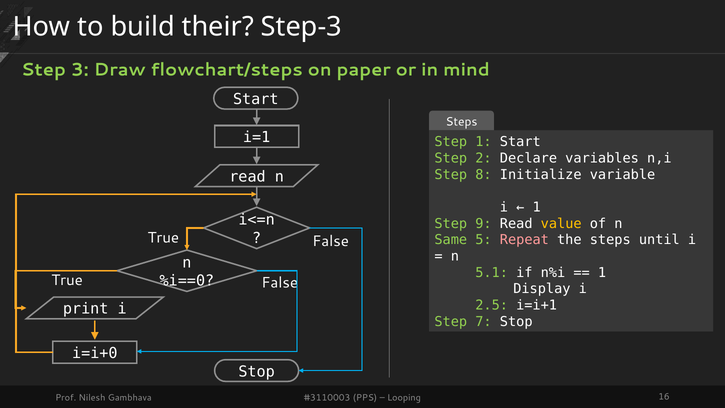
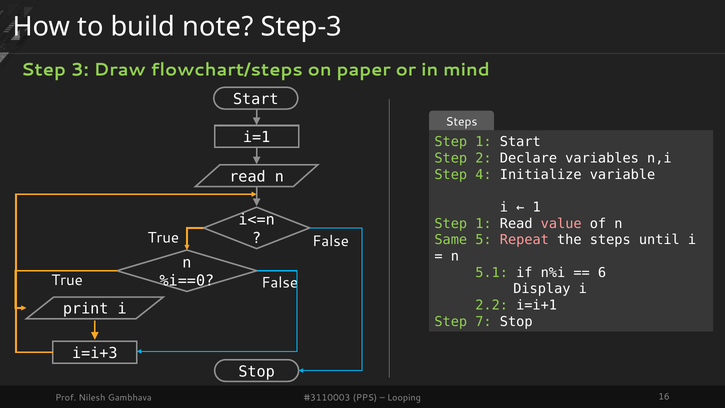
their: their -> note (218, 27)
8: 8 -> 4 (483, 175)
9: 9 -> 1 (483, 224)
value colour: yellow -> pink (561, 224)
1: 1 -> 6 (602, 272)
2.5: 2.5 -> 2.2 (492, 305)
i=i+0: i=i+0 -> i=i+3 (95, 353)
